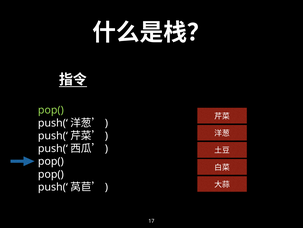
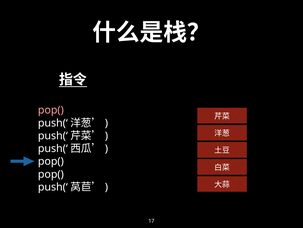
pop( colour: light green -> pink (51, 110)
